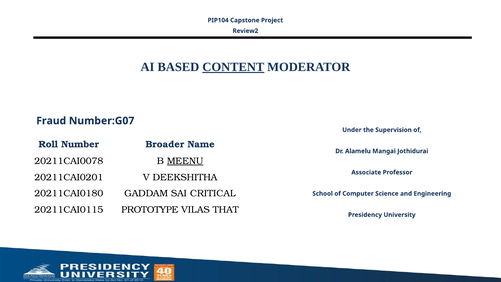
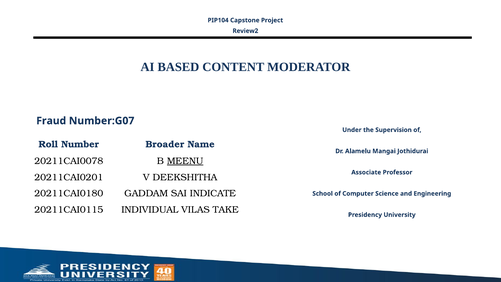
CONTENT underline: present -> none (233, 67)
CRITICAL: CRITICAL -> INDICATE (213, 193)
PROTOTYPE: PROTOTYPE -> INDIVIDUAL (150, 210)
THAT: THAT -> TAKE (226, 210)
